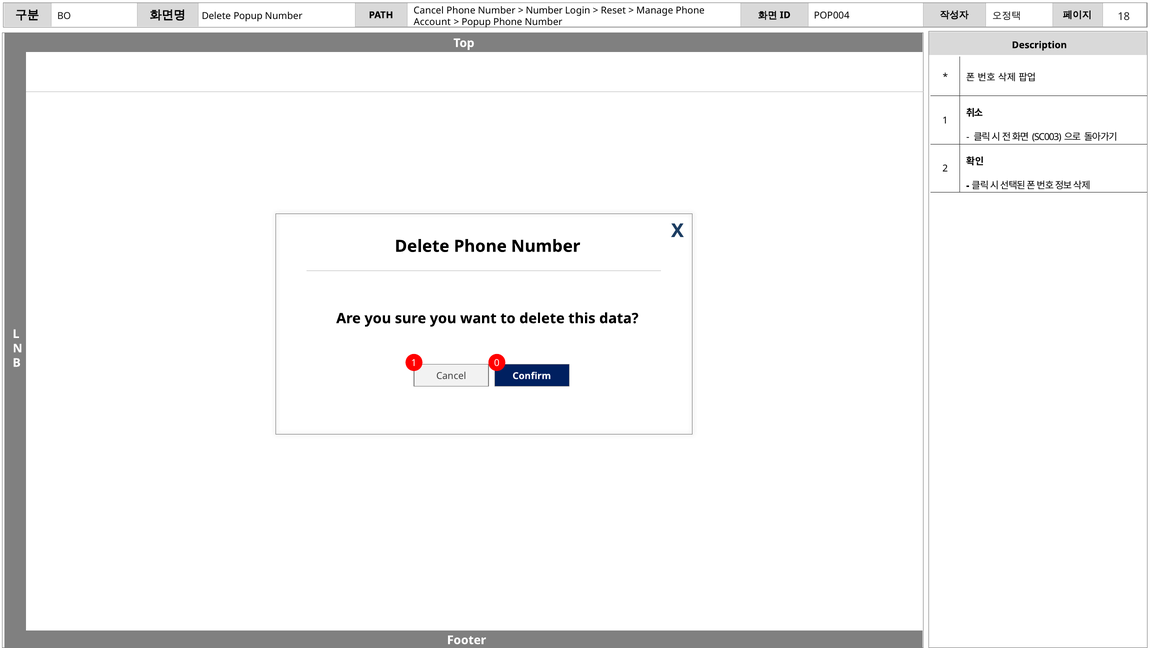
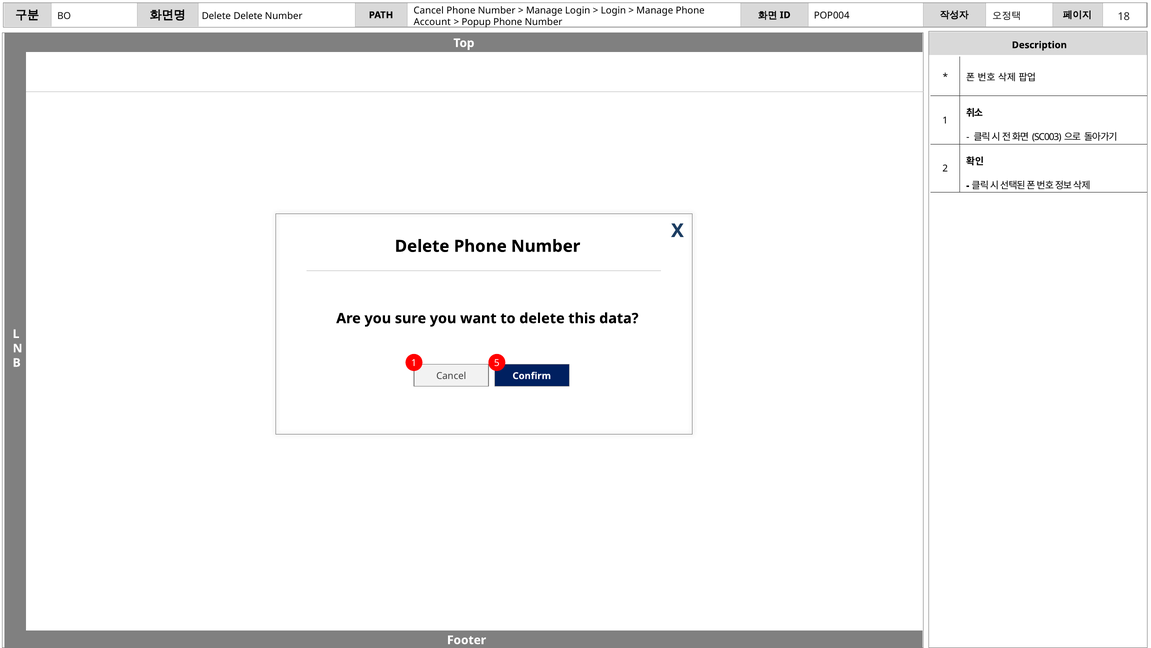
Number: Number -> Manage (544, 11)
Reset: Reset -> Login (613, 11)
Delete Popup: Popup -> Delete (248, 16)
0: 0 -> 5 (497, 363)
